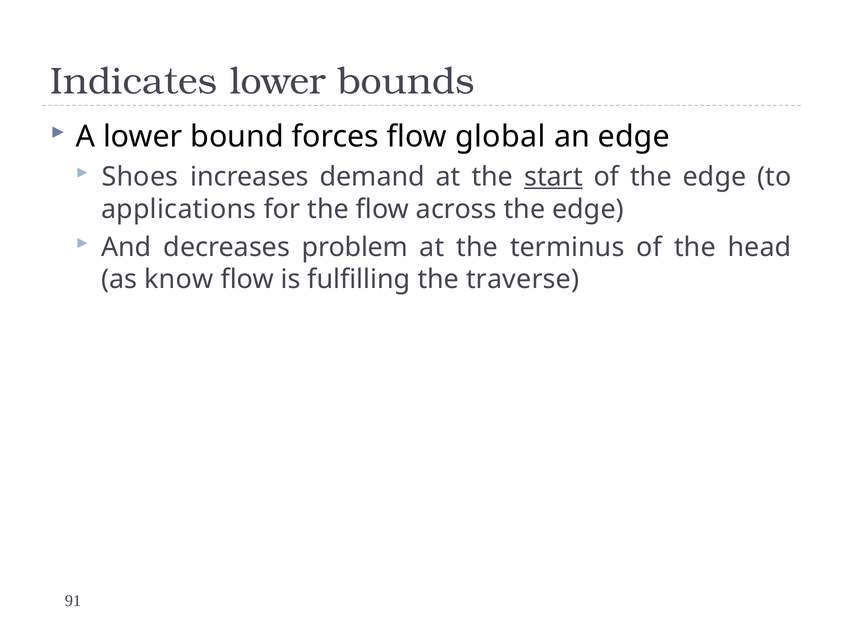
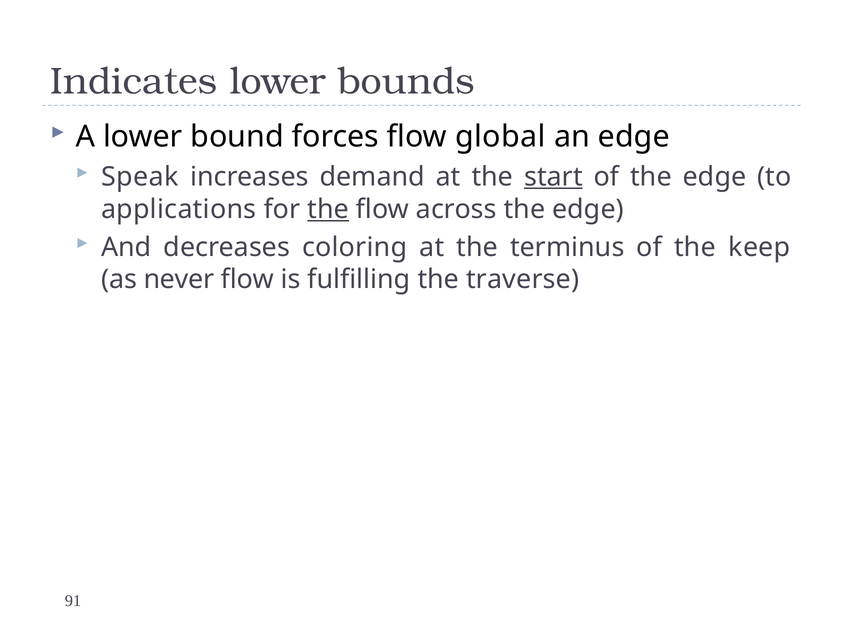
Shoes: Shoes -> Speak (140, 177)
the underline: none -> present (328, 209)
problem: problem -> coloring (355, 247)
head: head -> keep (759, 247)
know: know -> never (179, 280)
